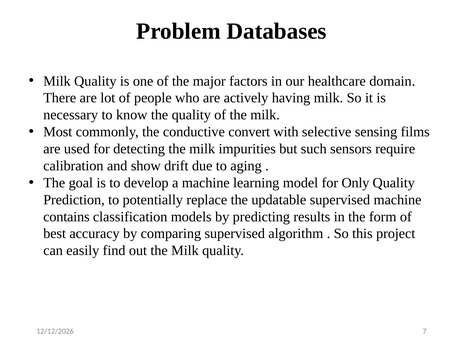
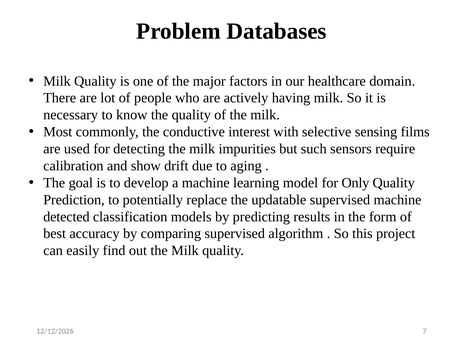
convert: convert -> interest (249, 132)
contains: contains -> detected (66, 217)
